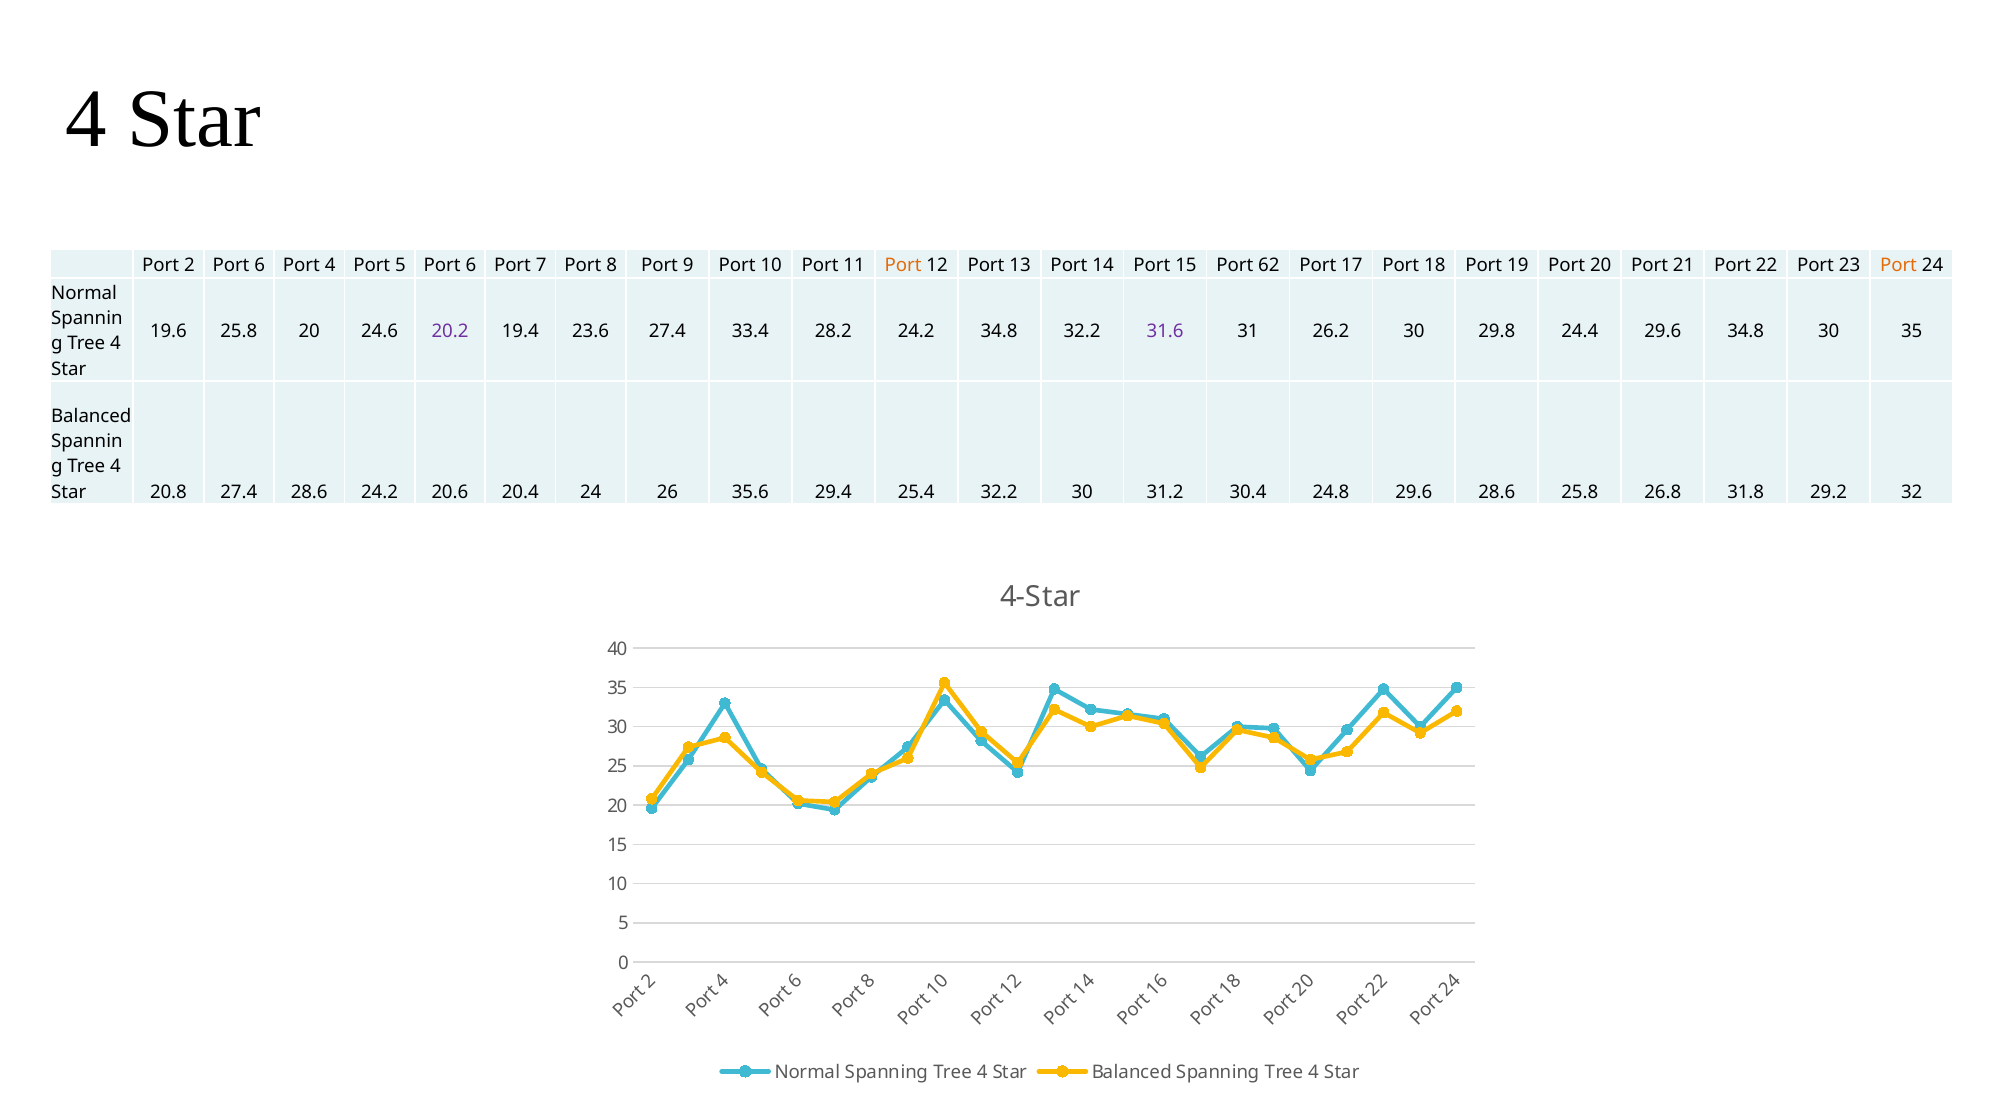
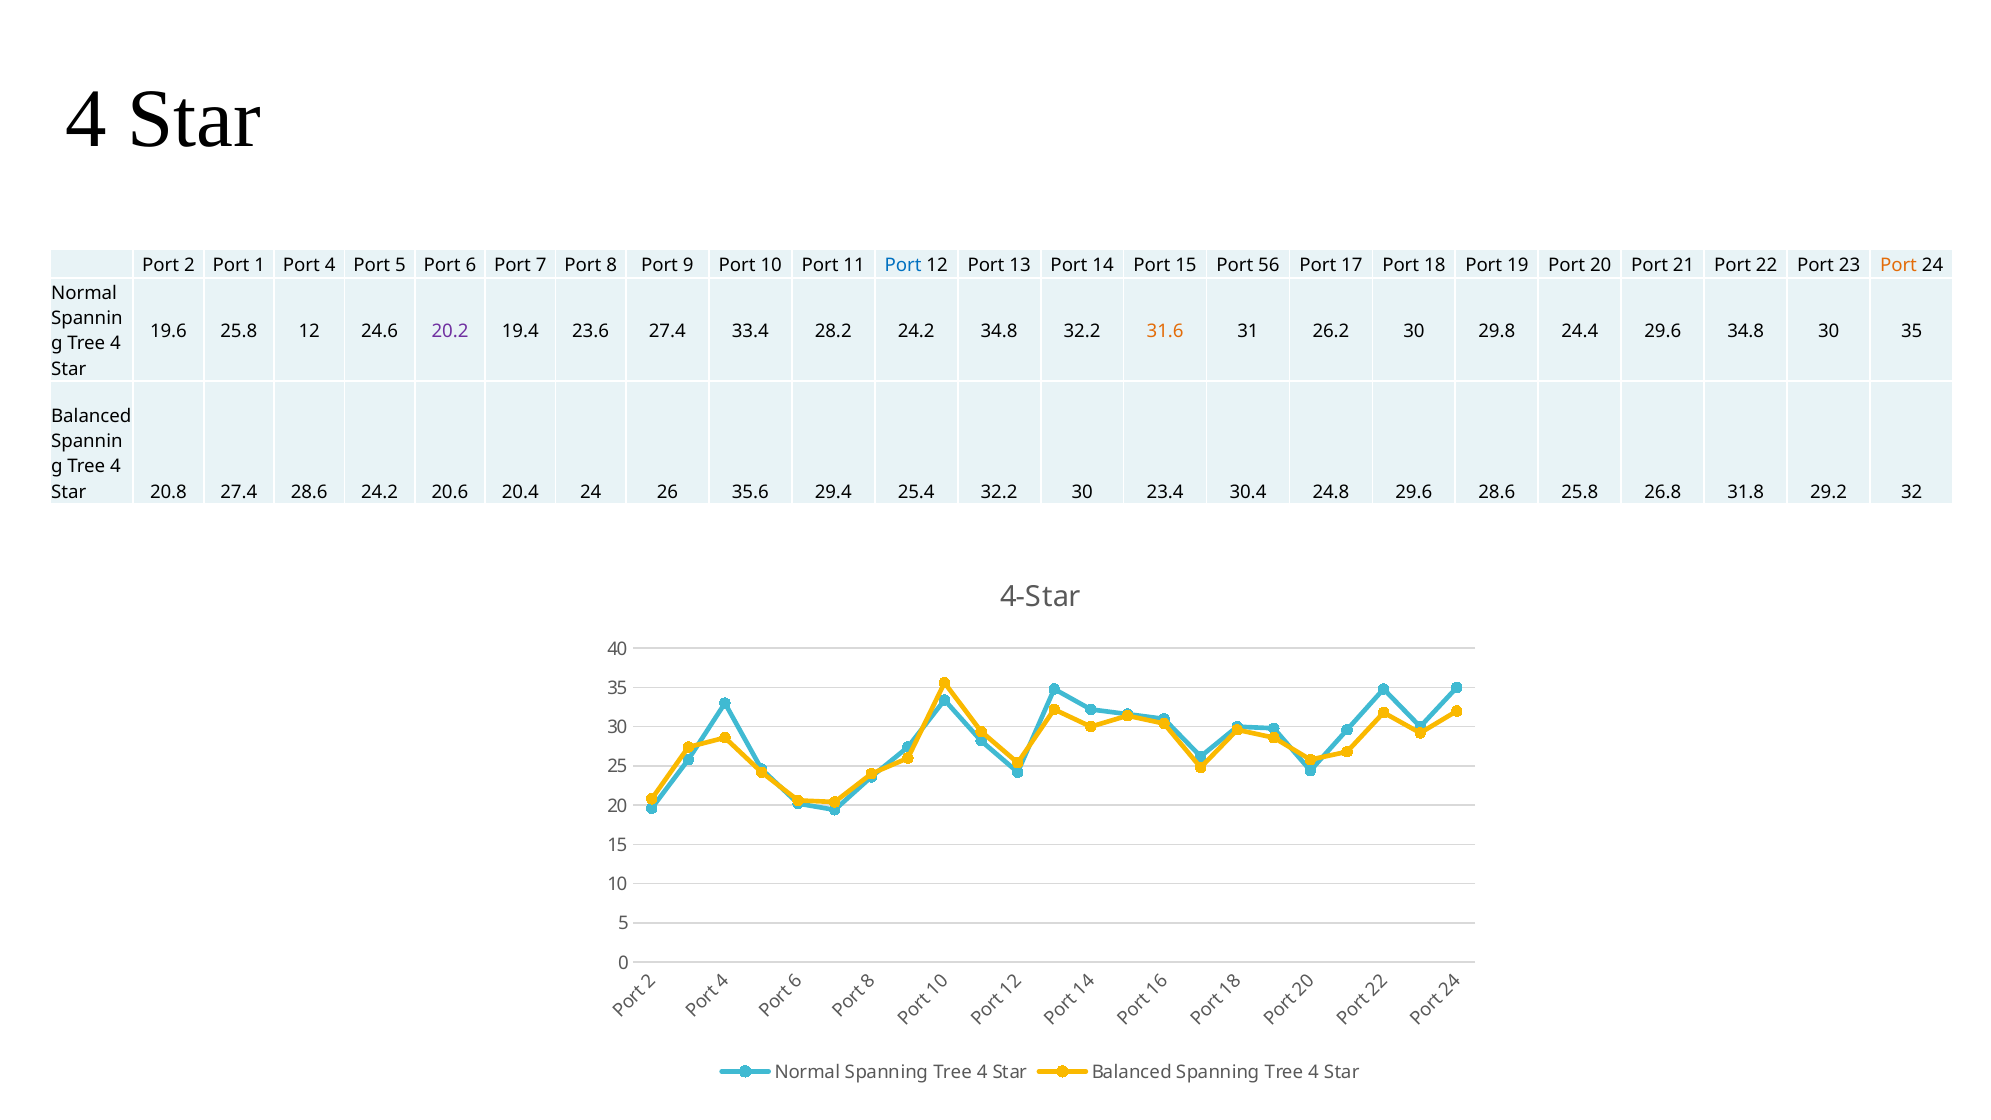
2 Port 6: 6 -> 1 (260, 265)
Port colour: orange -> blue (903, 265)
62: 62 -> 56 (1269, 265)
25.8 20: 20 -> 12 (309, 331)
31.6 colour: purple -> orange (1165, 331)
31.2: 31.2 -> 23.4 (1165, 492)
